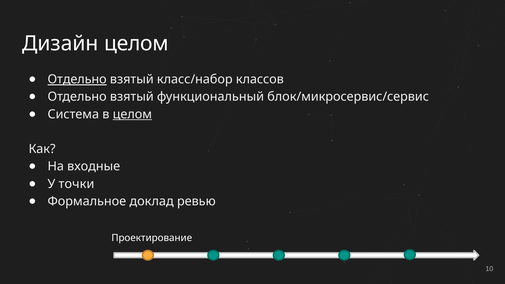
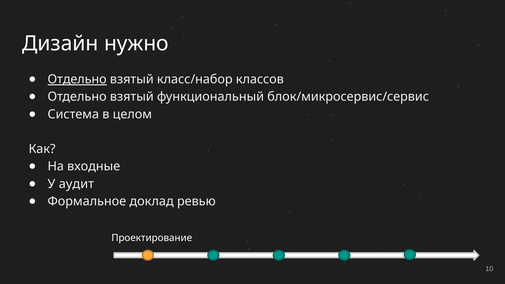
Дизайн целом: целом -> нужно (136, 44)
целом underline: present -> none (132, 114)
точки: точки -> аудит (76, 184)
